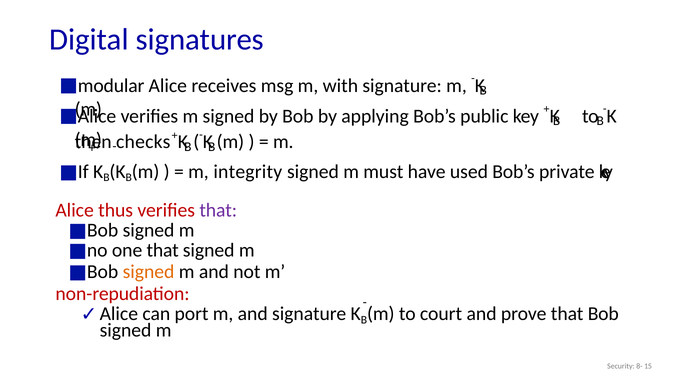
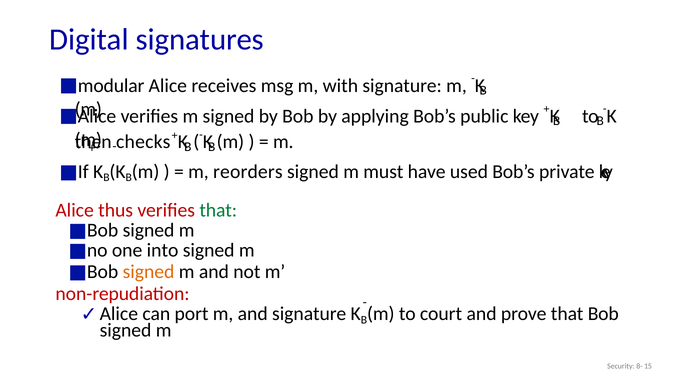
integrity: integrity -> reorders (248, 172)
that colour: purple -> green (218, 210)
one that: that -> into (163, 250)
